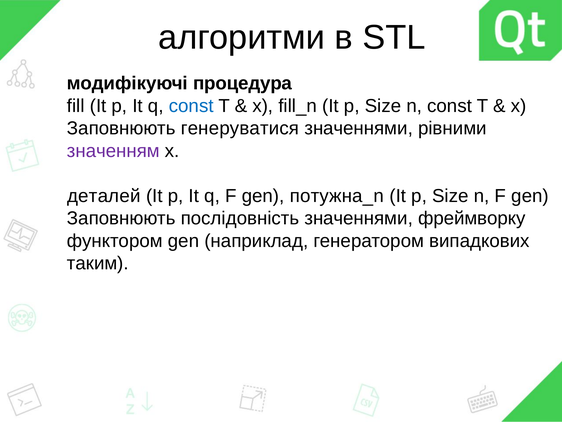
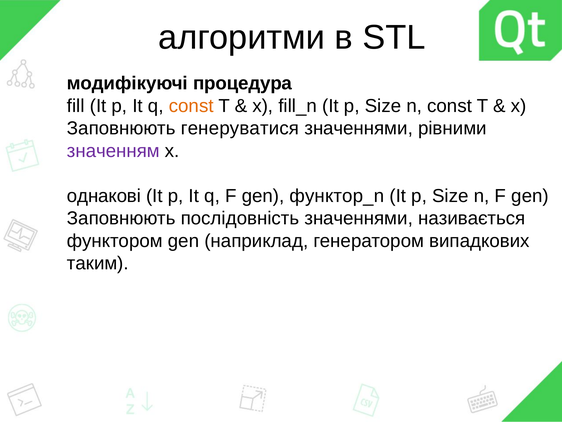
const colour: blue -> orange (191, 106)
деталей: деталей -> однакові (104, 196)
потужна_n: потужна_n -> функтор_n (337, 196)
фреймворку: фреймворку -> називається (472, 218)
